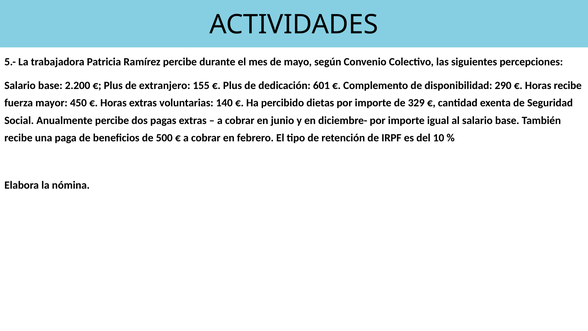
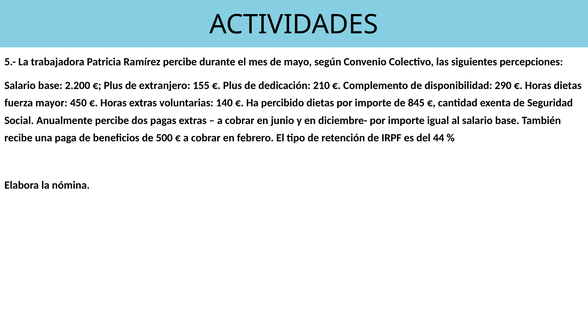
601: 601 -> 210 (321, 85)
Horas recibe: recibe -> dietas (568, 85)
329: 329 -> 845 (416, 103)
10: 10 -> 44 (439, 138)
